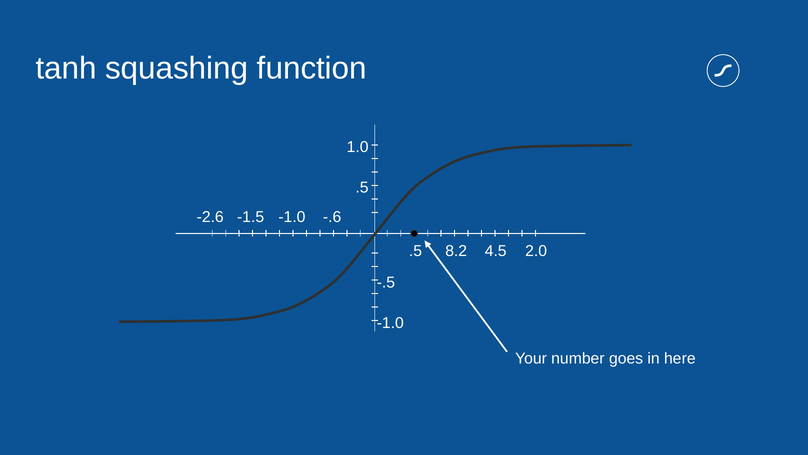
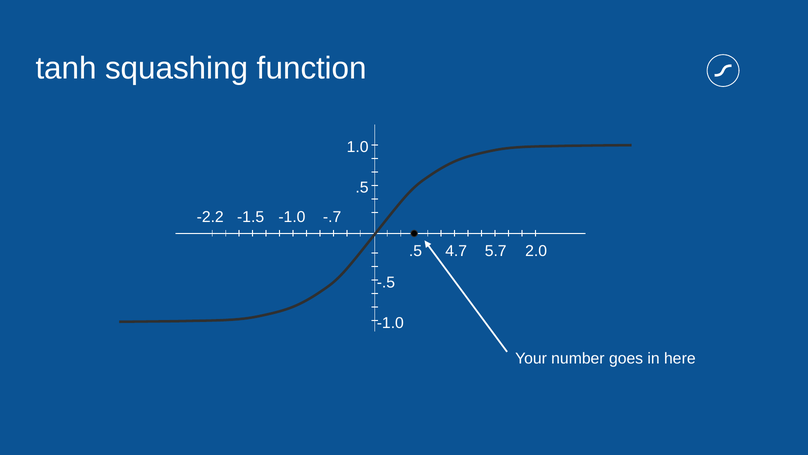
-2.6: -2.6 -> -2.2 (210, 217)
-.6: -.6 -> -.7 (332, 217)
8.2: 8.2 -> 4.7 (456, 251)
4.5: 4.5 -> 5.7 (496, 251)
